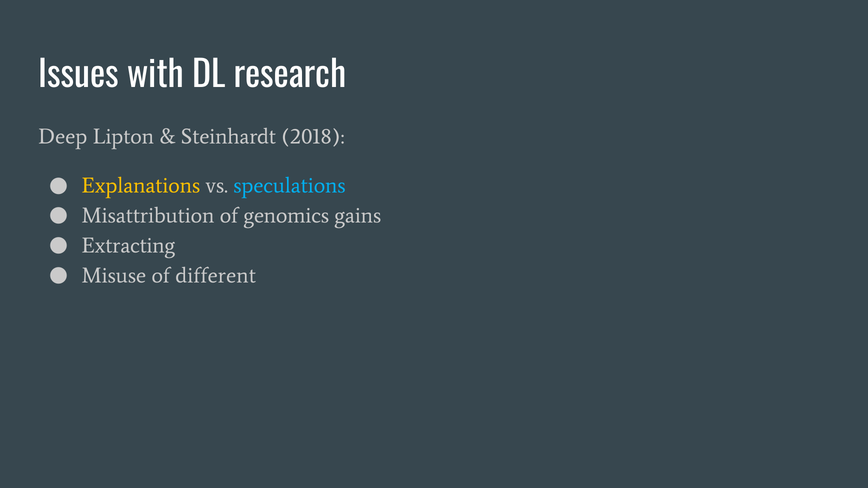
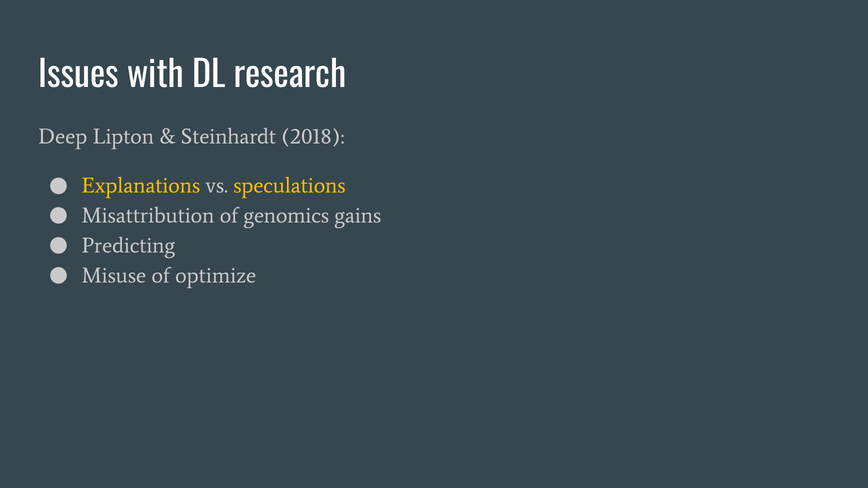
speculations colour: light blue -> yellow (289, 186)
Extracting: Extracting -> Predicting (128, 246)
different: different -> optimize (216, 276)
